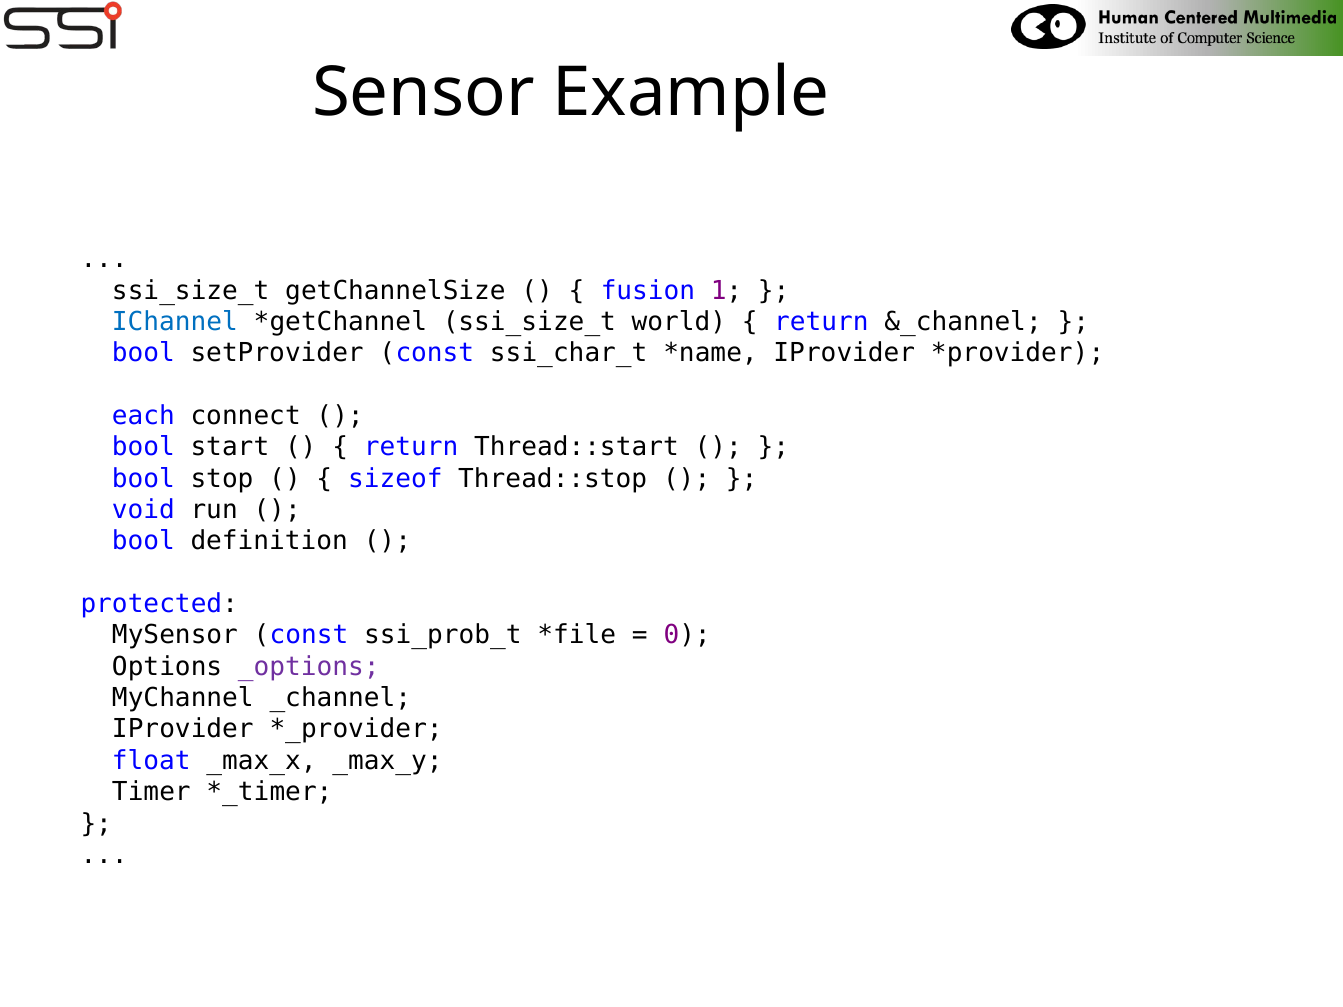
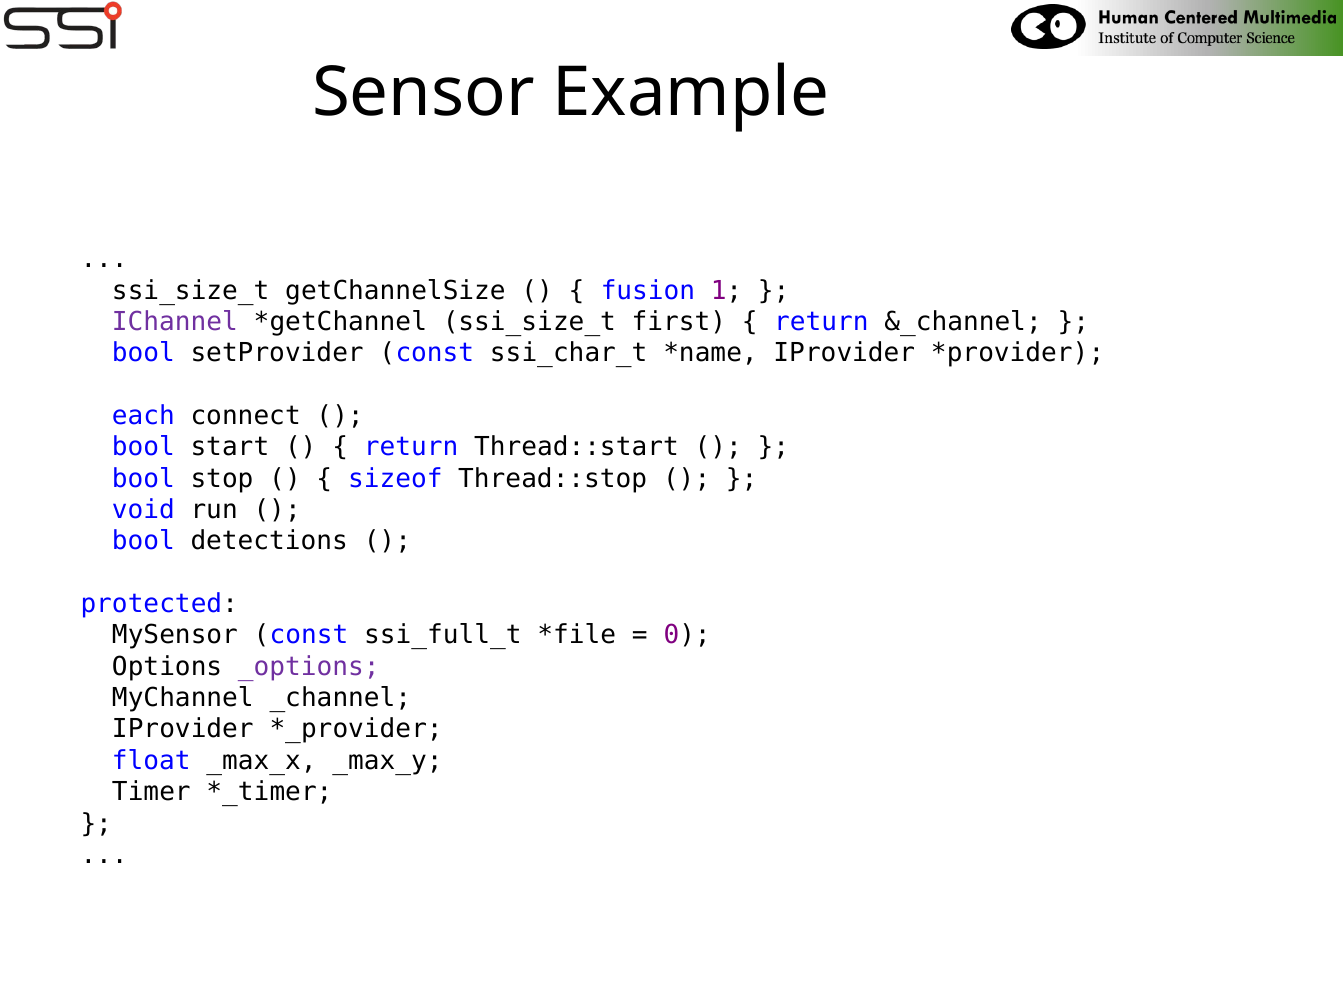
IChannel colour: blue -> purple (175, 322)
world: world -> first (679, 322)
definition: definition -> detections (269, 541)
ssi_prob_t: ssi_prob_t -> ssi_full_t (443, 635)
